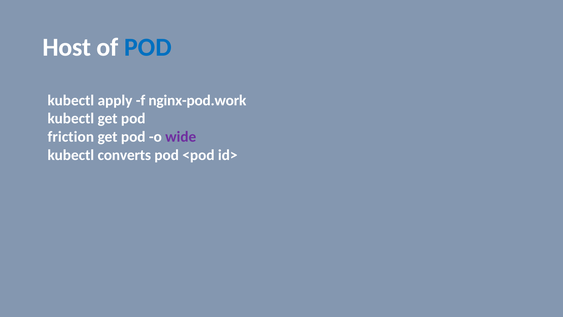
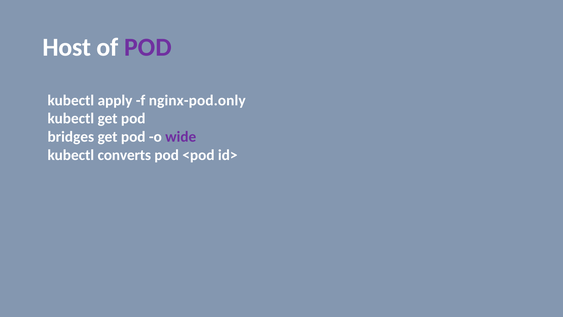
POD colour: blue -> purple (148, 47)
nginx-pod.work: nginx-pod.work -> nginx-pod.only (197, 100)
friction: friction -> bridges (71, 137)
